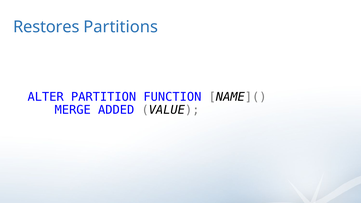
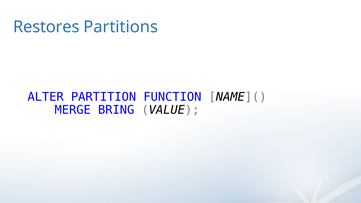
ADDED: ADDED -> BRING (116, 110)
